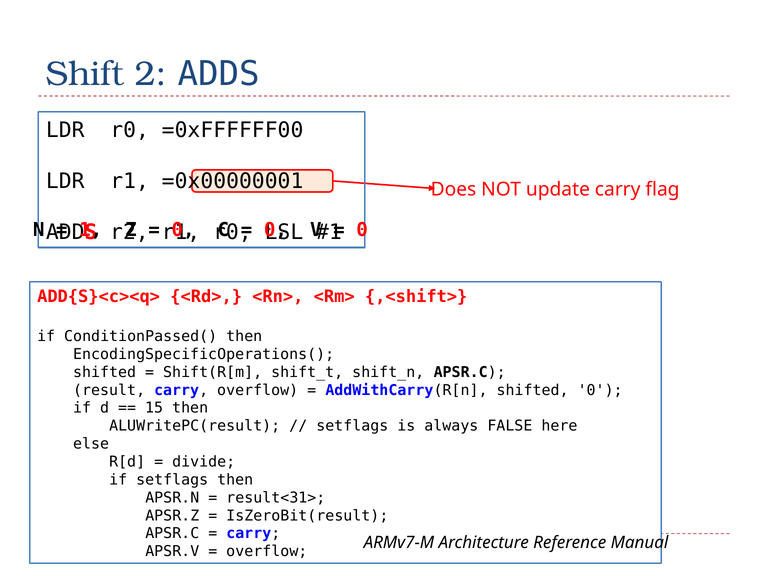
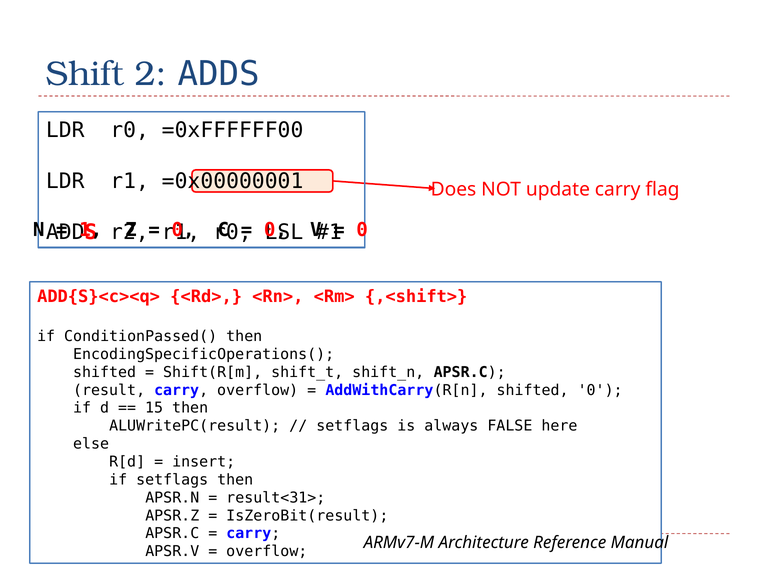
divide: divide -> insert (204, 462)
